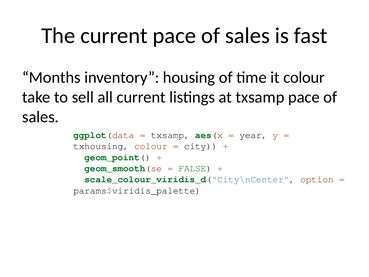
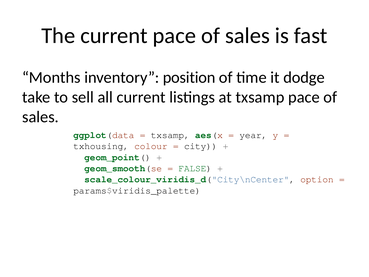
housing: housing -> position (189, 77)
it colour: colour -> dodge (304, 77)
